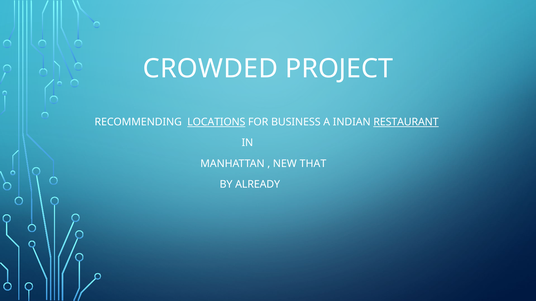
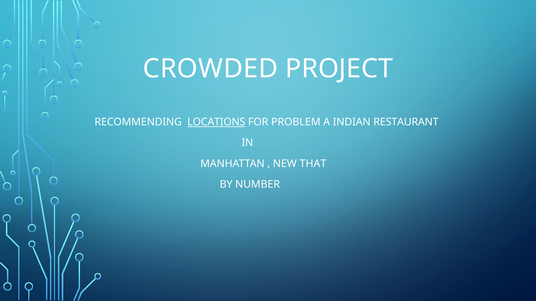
BUSINESS: BUSINESS -> PROBLEM (296, 122)
RESTAURANT underline: present -> none (406, 122)
ALREADY: ALREADY -> NUMBER (258, 185)
